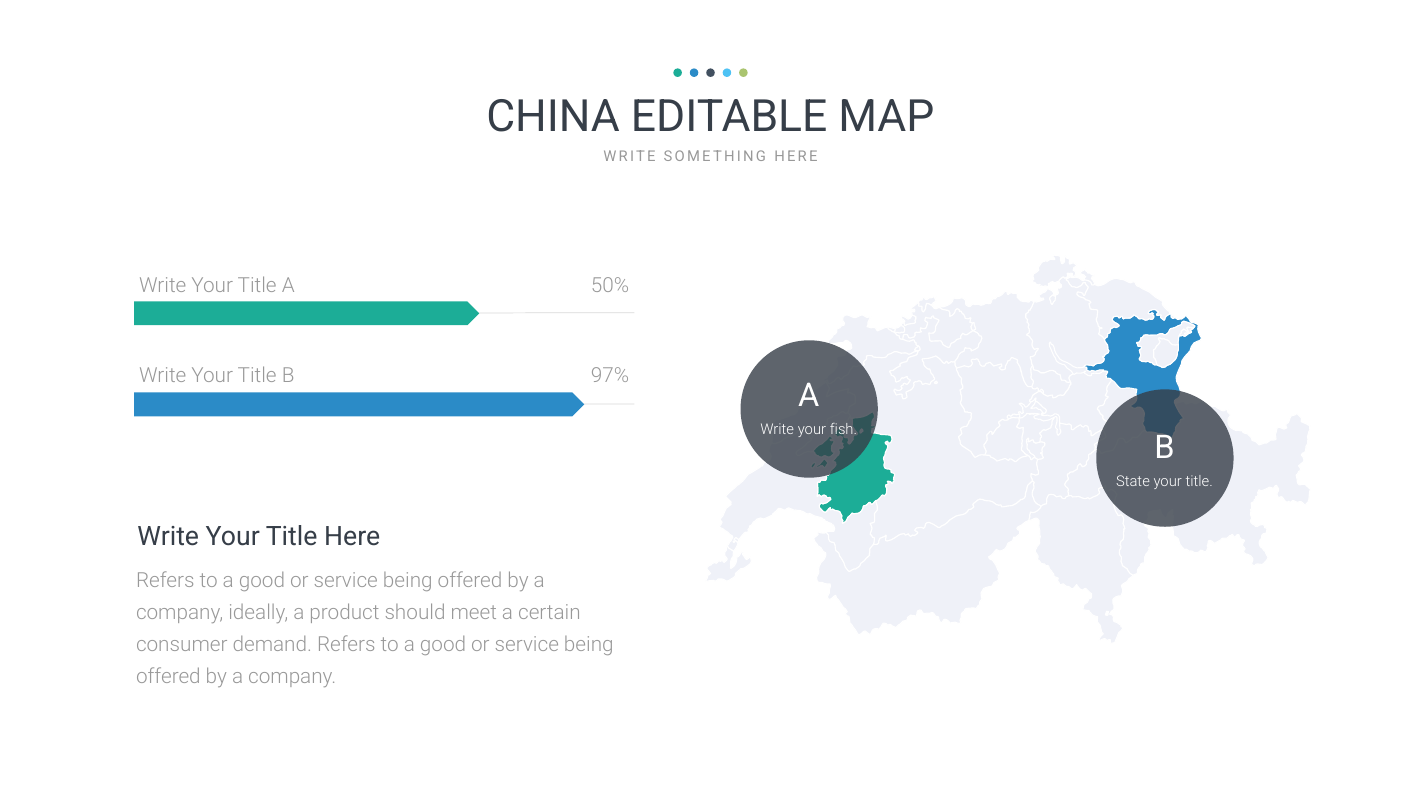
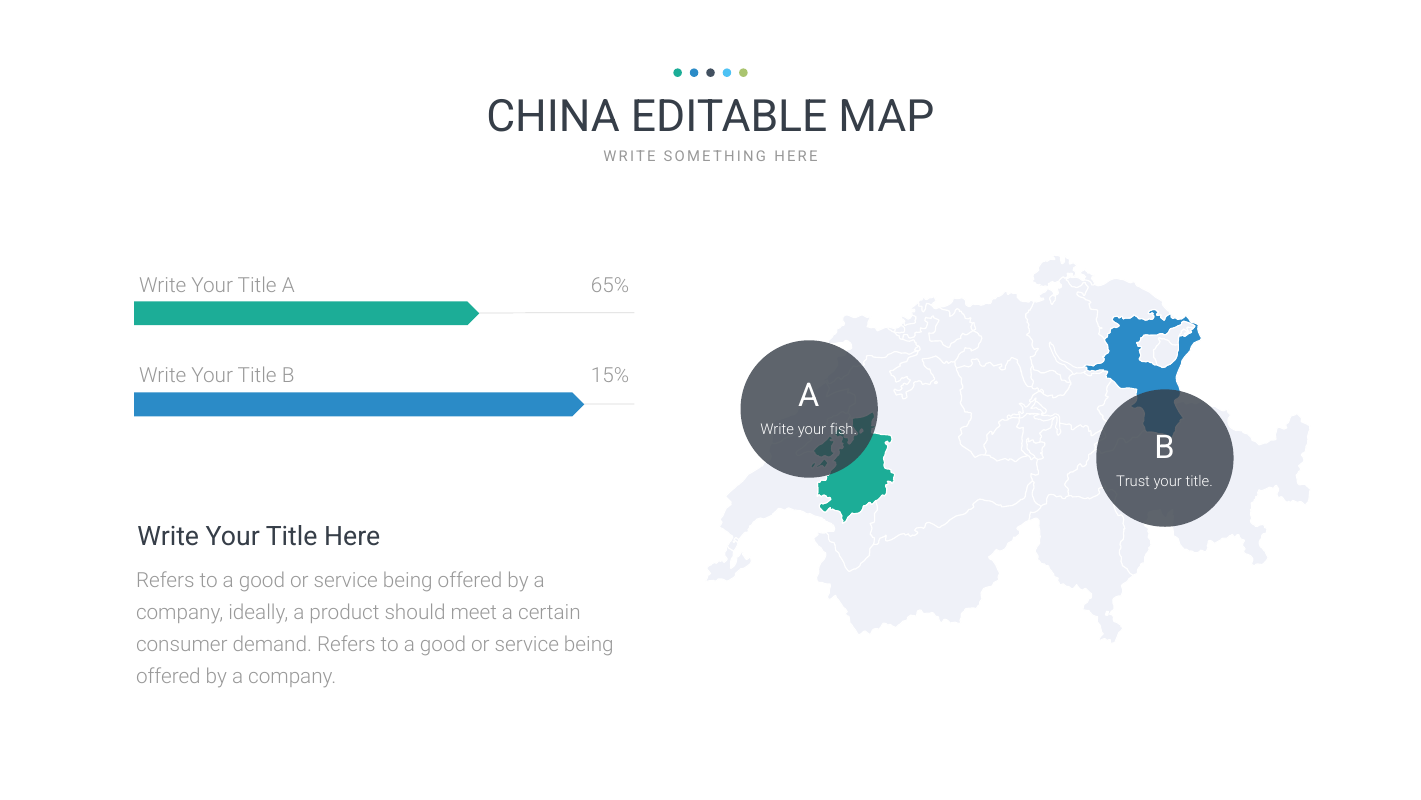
50%: 50% -> 65% (610, 285)
97%: 97% -> 15% (610, 375)
State: State -> Trust (1133, 481)
